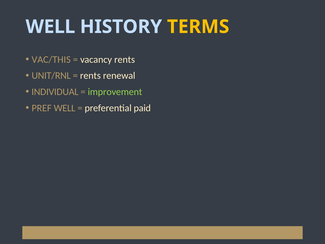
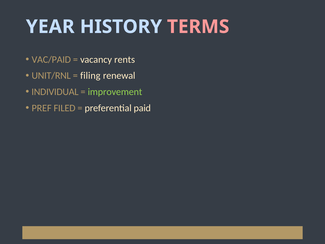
WELL: WELL -> YEAR (50, 27)
TERMS colour: yellow -> pink (198, 27)
VAC/THIS: VAC/THIS -> VAC/PAID (51, 59)
rents: rents -> filing (90, 76)
PREF WELL: WELL -> FILED (65, 108)
